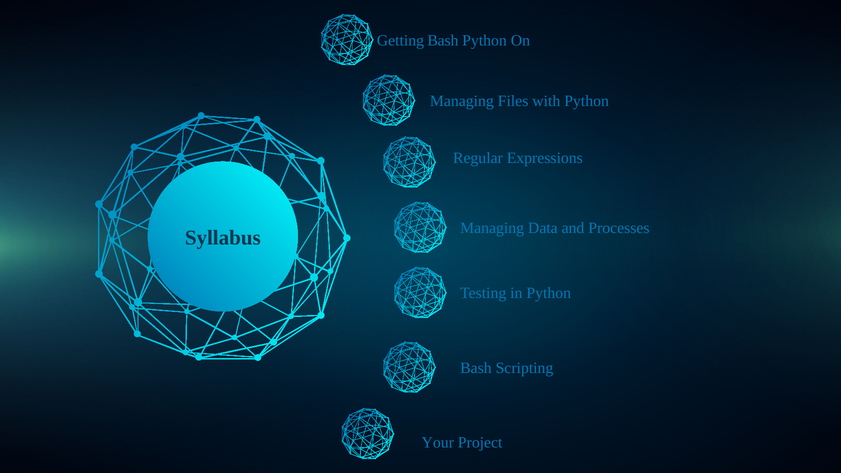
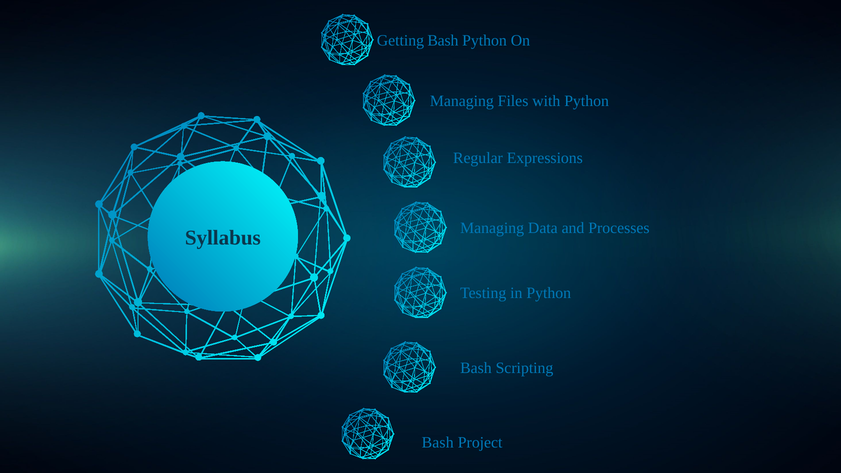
Your: Your -> Bash (438, 443)
